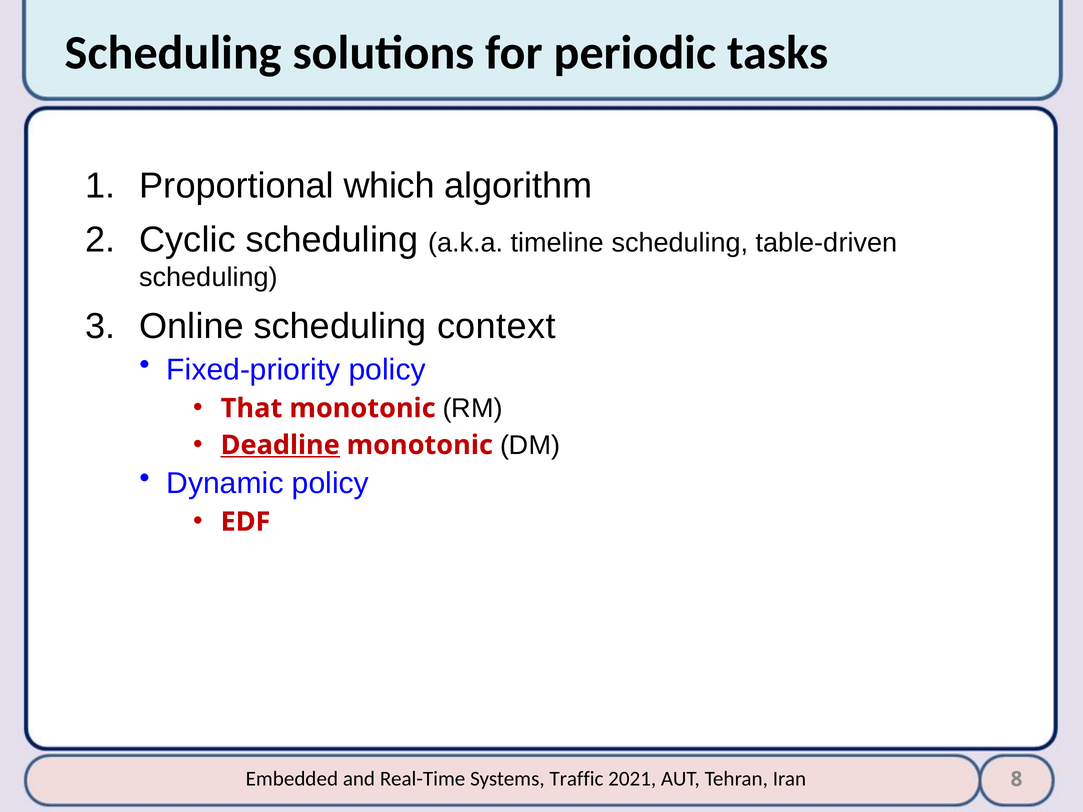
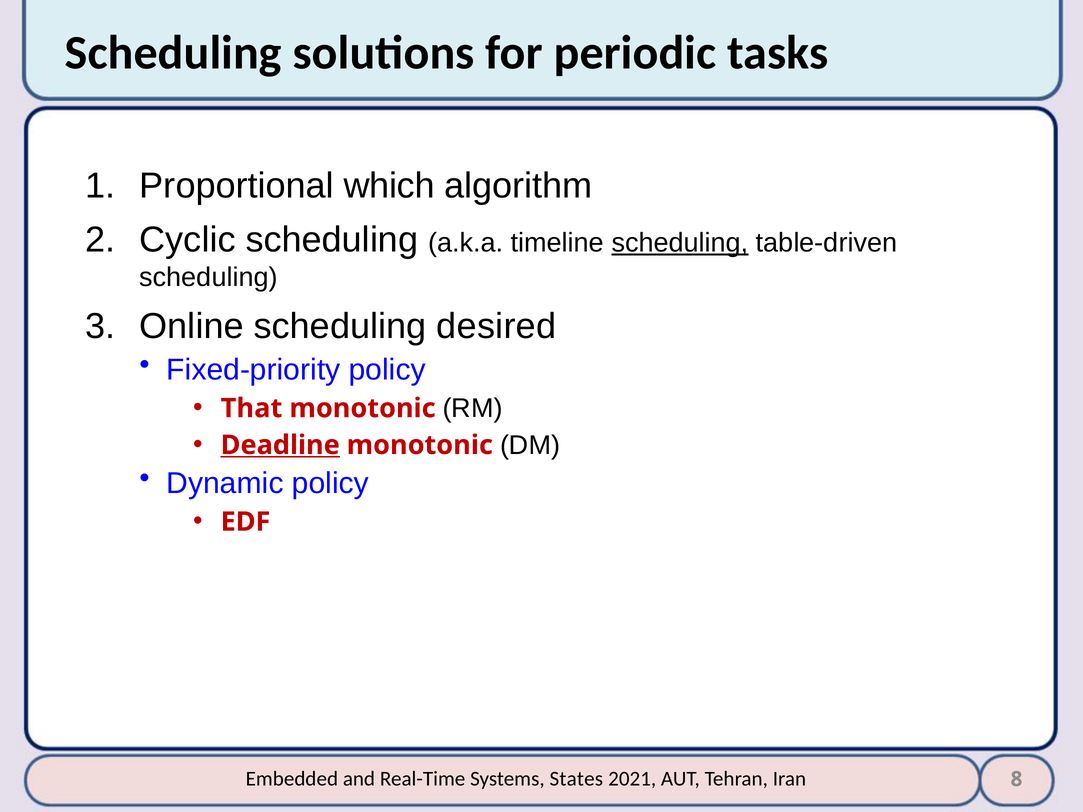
scheduling underline: none -> present (680, 243)
context: context -> desired (496, 326)
Traffic: Traffic -> States (576, 779)
